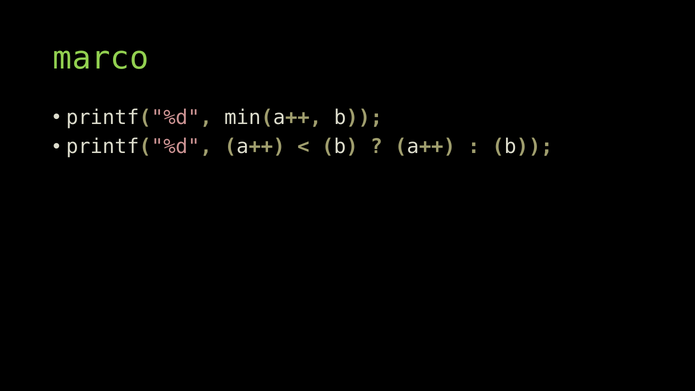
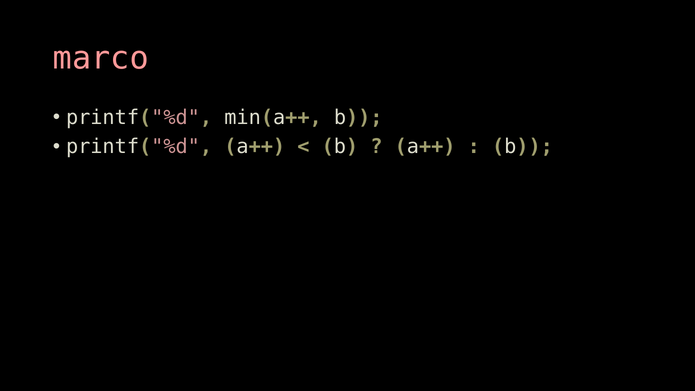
marco colour: light green -> pink (101, 58)
